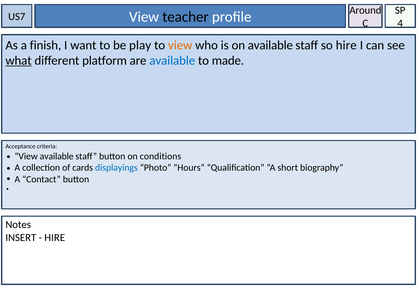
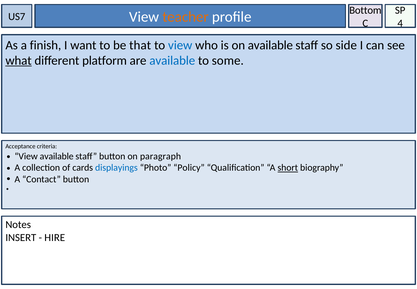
Around: Around -> Bottom (365, 10)
teacher colour: black -> orange (185, 17)
play: play -> that (140, 45)
view colour: orange -> blue (180, 45)
so hire: hire -> side (346, 45)
made: made -> some (228, 61)
conditions: conditions -> paragraph (160, 156)
Hours: Hours -> Policy (189, 168)
short underline: none -> present (288, 168)
